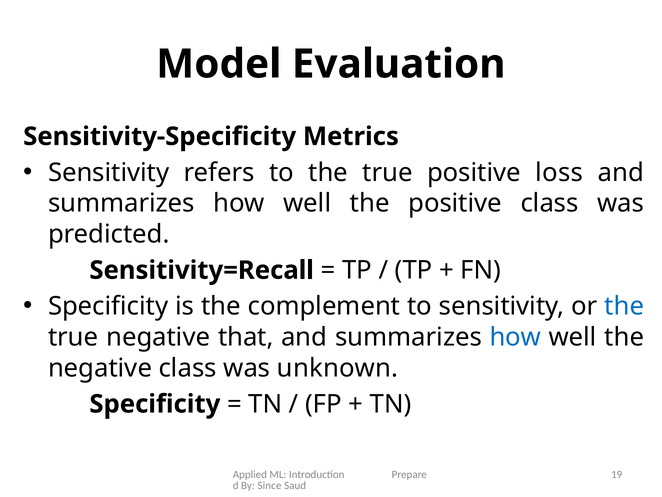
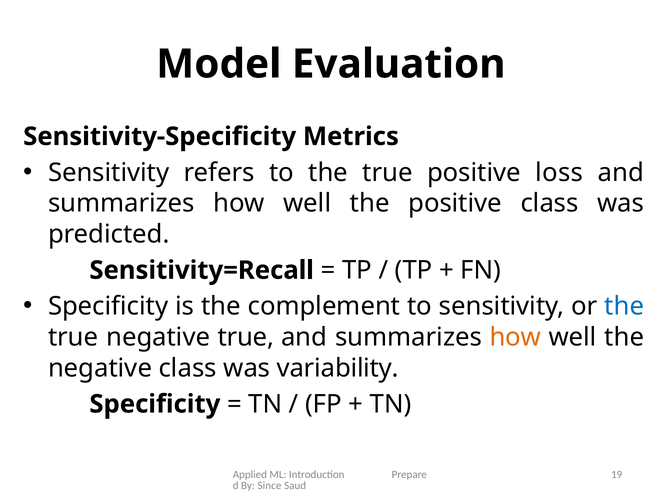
negative that: that -> true (246, 337)
how colour: blue -> orange (515, 337)
unknown: unknown -> variability (338, 368)
